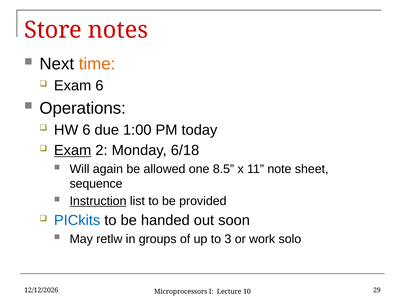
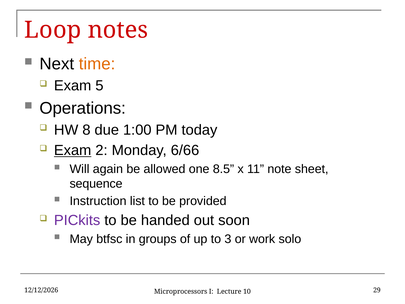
Store: Store -> Loop (53, 30)
Exam 6: 6 -> 5 (99, 86)
HW 6: 6 -> 8 (86, 130)
6/18: 6/18 -> 6/66 (185, 150)
Instruction underline: present -> none (98, 201)
PICkits colour: blue -> purple (77, 220)
retlw: retlw -> btfsc (109, 239)
